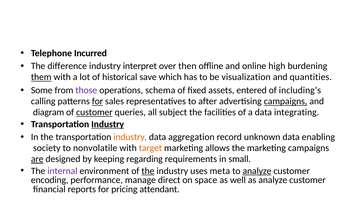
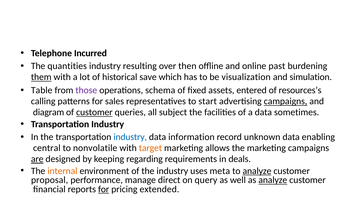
difference: difference -> quantities (67, 66)
interpret: interpret -> resulting (140, 66)
high: high -> past (277, 66)
quantities: quantities -> simulation (311, 77)
Some: Some -> Table (42, 90)
including’s: including’s -> resources’s (300, 90)
for underline: present -> none (97, 101)
after: after -> start (208, 101)
integrating: integrating -> sometimes (297, 112)
Industry underline: present -> none (108, 124)
industry colour: orange -> blue (130, 137)
aggregation: aggregation -> information (191, 137)
society: society -> central (47, 148)
small: small -> deals (240, 159)
internal colour: purple -> orange (62, 171)
the underline: present -> none (148, 171)
encoding: encoding -> proposal (50, 180)
space: space -> query (206, 180)
analyze underline: none -> present (273, 180)
for underline: none -> present (104, 189)
attendant: attendant -> extended (159, 189)
